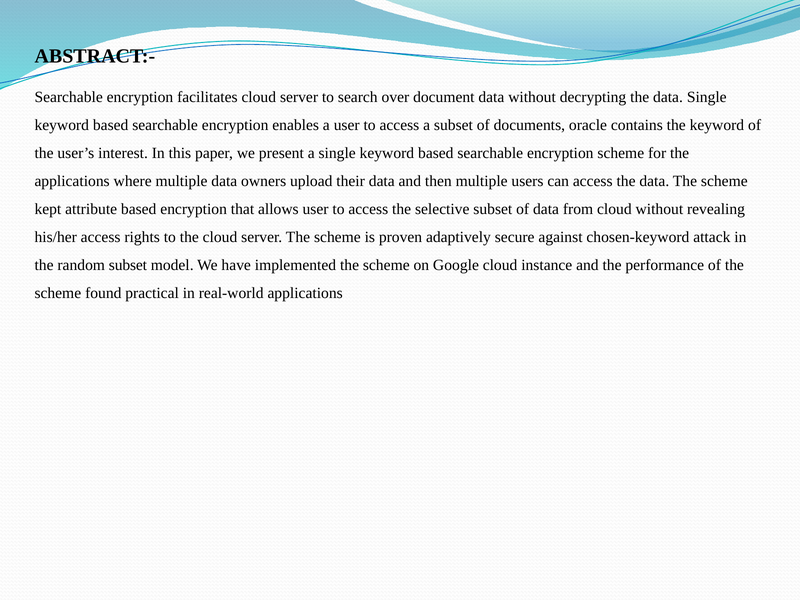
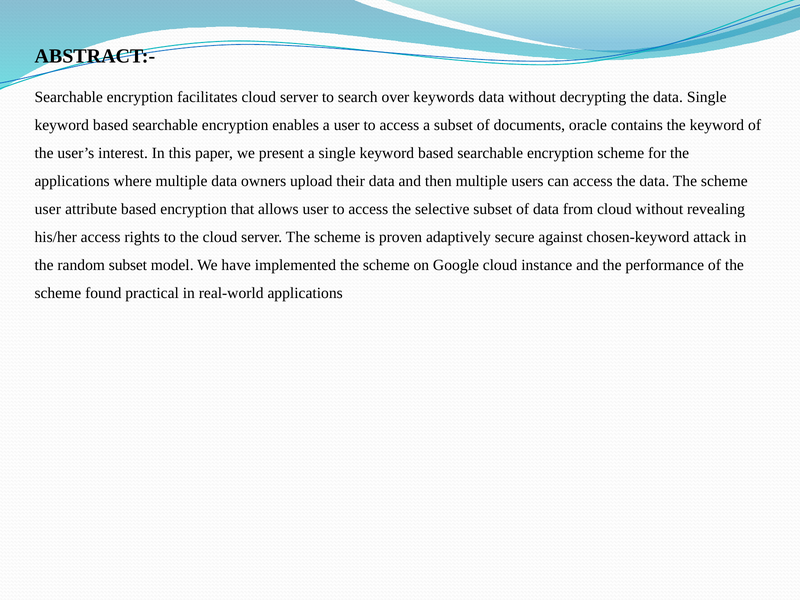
document: document -> keywords (444, 97)
kept: kept -> user (48, 209)
